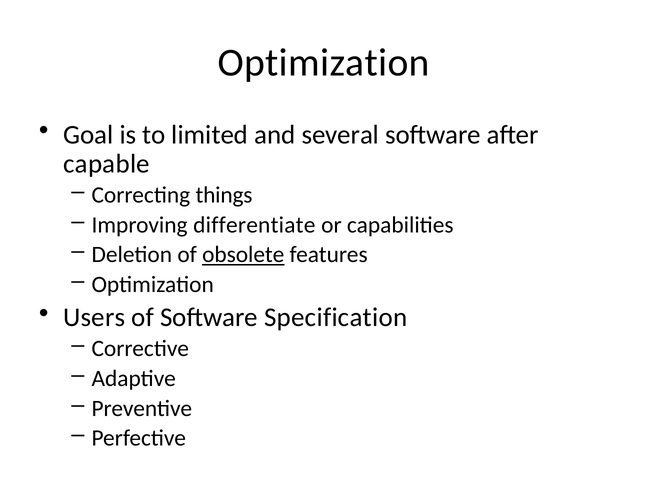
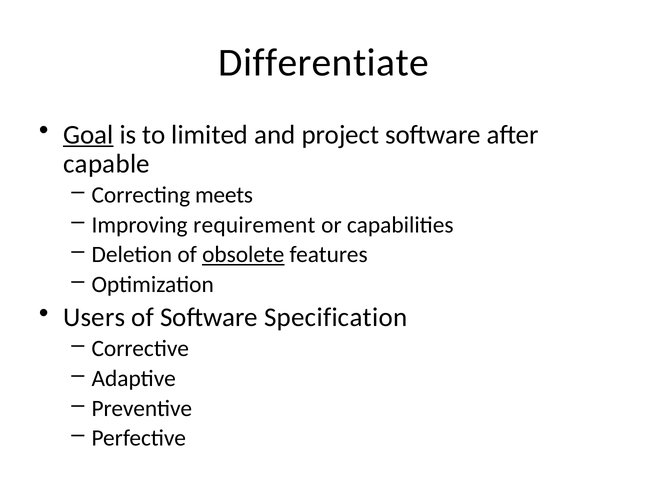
Optimization: Optimization -> Differentiate (324, 63)
Goal underline: none -> present (88, 135)
several: several -> project (340, 135)
things: things -> meets (224, 195)
differentiate: differentiate -> requirement (254, 225)
